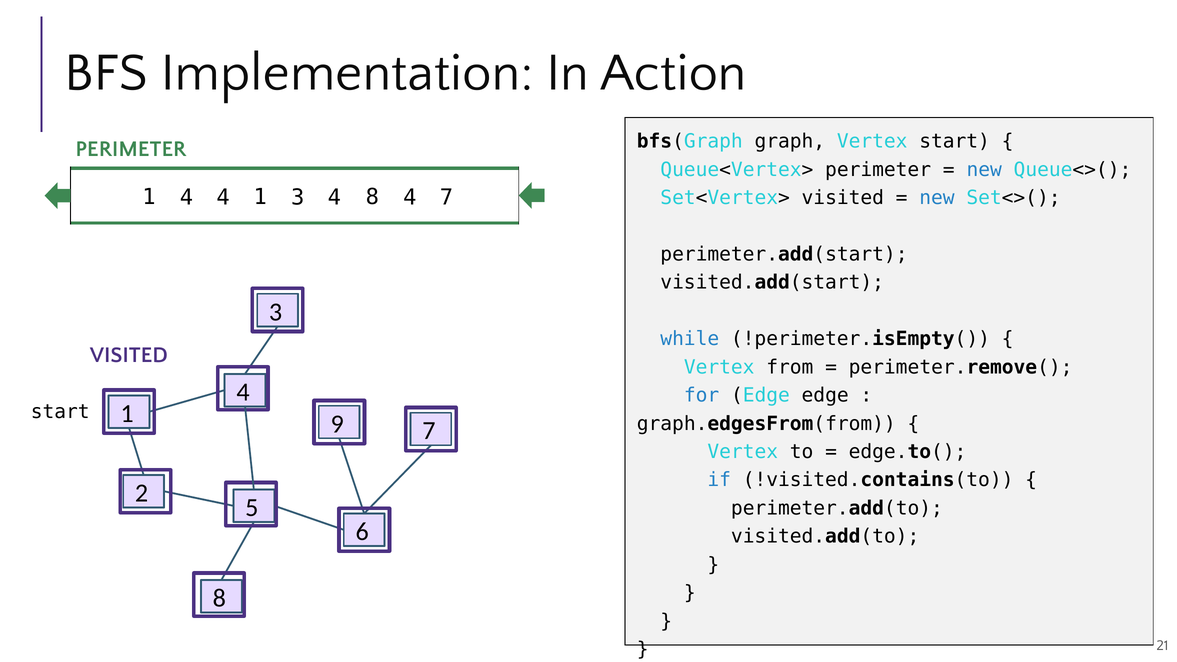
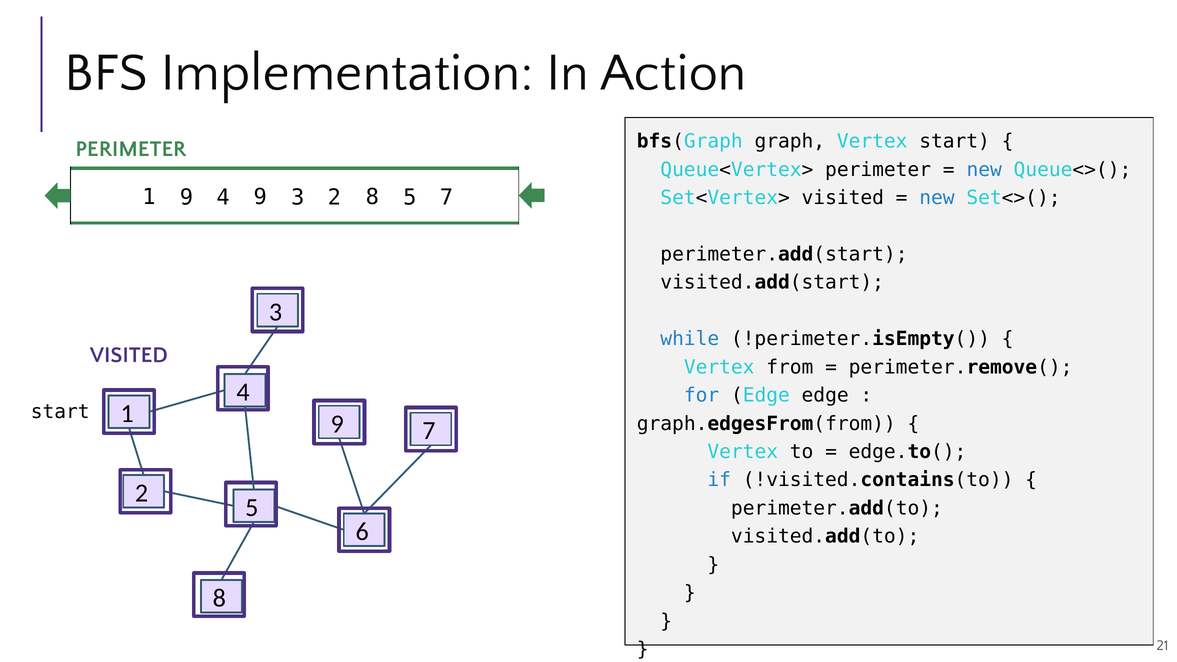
1 4: 4 -> 9 (186, 197)
4 1: 1 -> 9 (260, 197)
4: 4 -> 2 (334, 197)
8 4: 4 -> 5 (410, 197)
